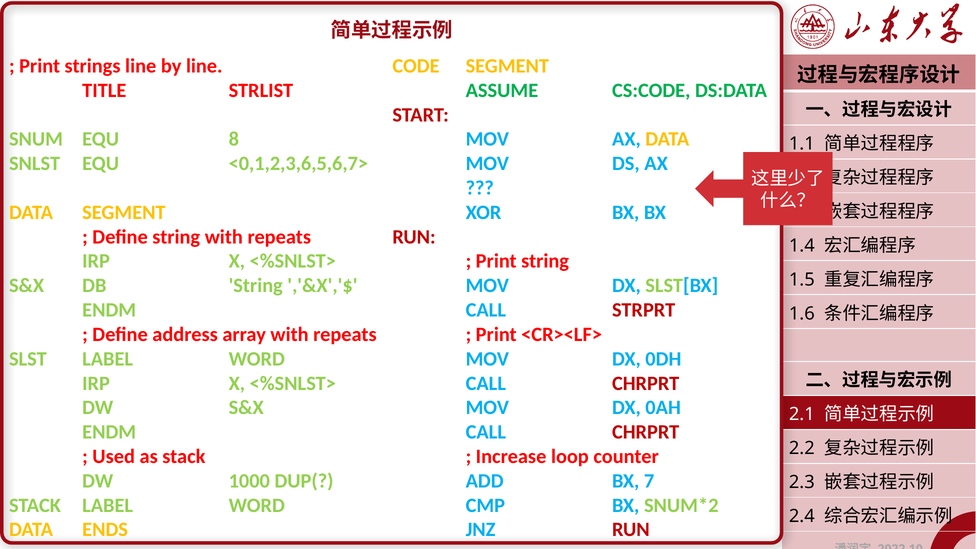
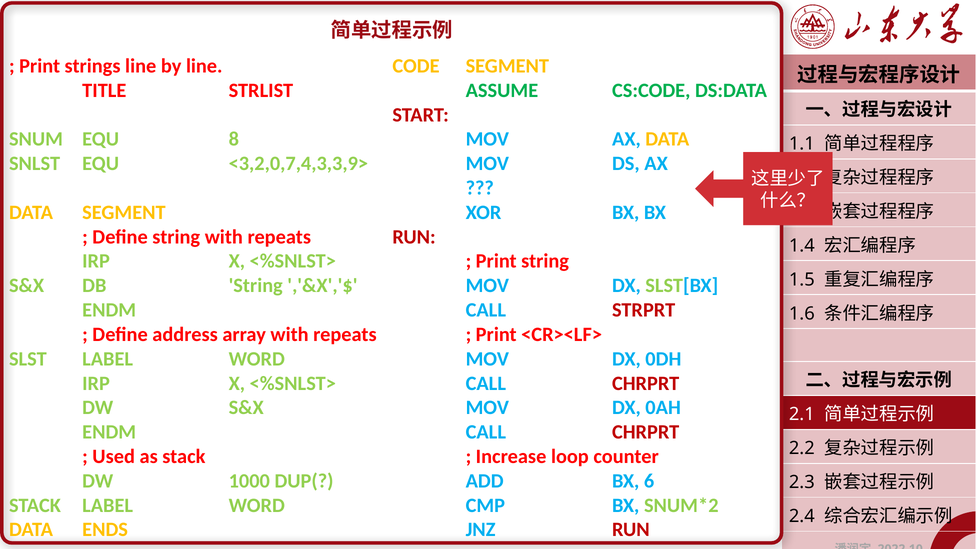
<0,1,2,3,6,5,6,7>: <0,1,2,3,6,5,6,7> -> <3,2,0,7,4,3,3,9> (298, 164)
7: 7 -> 6 (649, 481)
